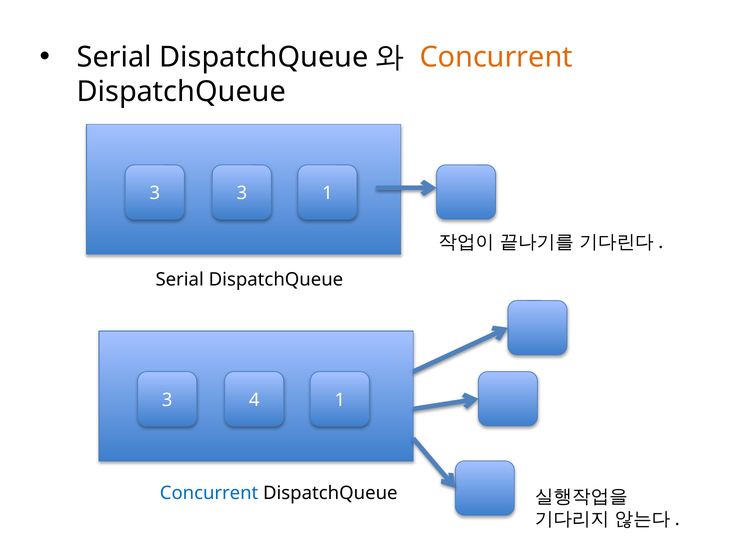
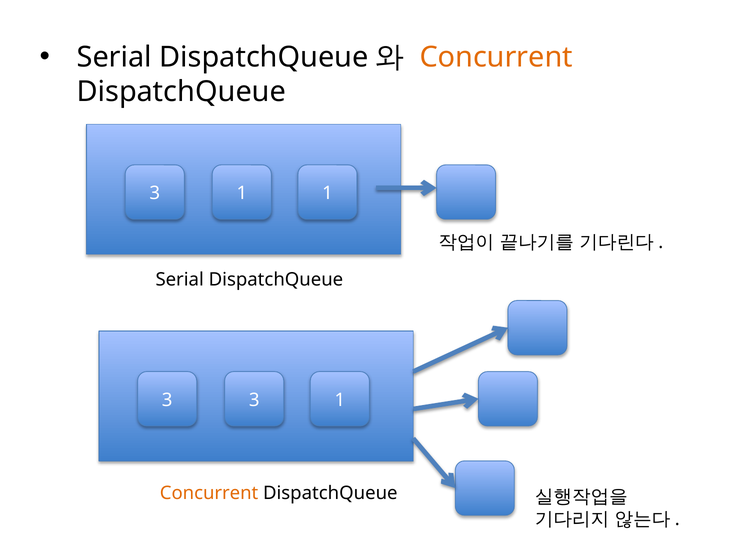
3: 3 -> 1 (242, 193)
3 4: 4 -> 3 (254, 400)
Concurrent colour: blue -> orange (209, 493)
